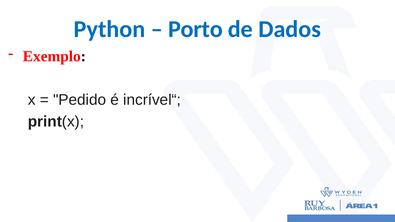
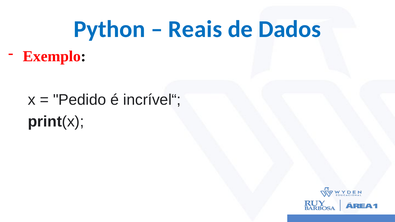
Porto: Porto -> Reais (195, 29)
